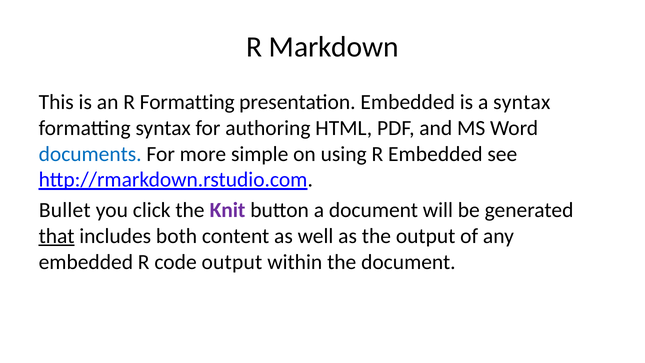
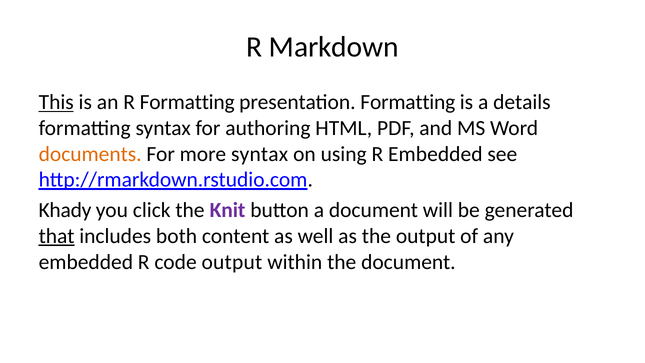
This underline: none -> present (56, 102)
presentation Embedded: Embedded -> Formatting (408, 102)
a syntax: syntax -> details (522, 102)
documents colour: blue -> orange (90, 154)
more simple: simple -> syntax (260, 154)
Bullet: Bullet -> Khady (65, 210)
